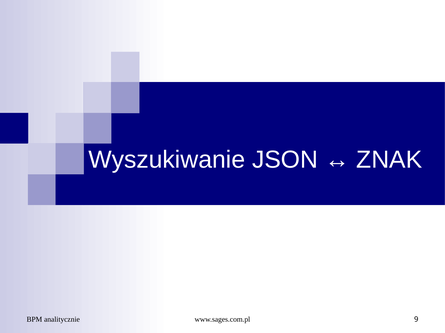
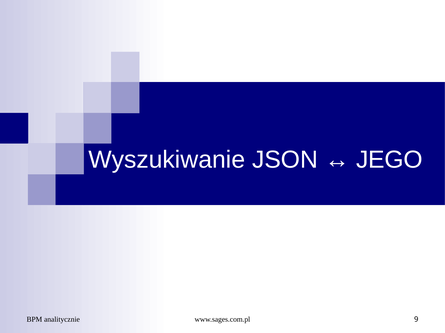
ZNAK: ZNAK -> JEGO (389, 160)
